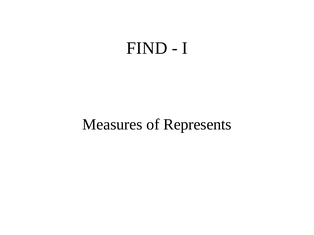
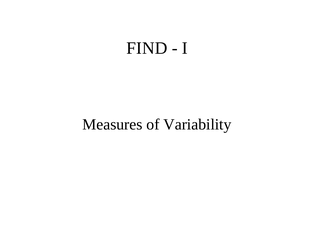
Represents: Represents -> Variability (197, 125)
